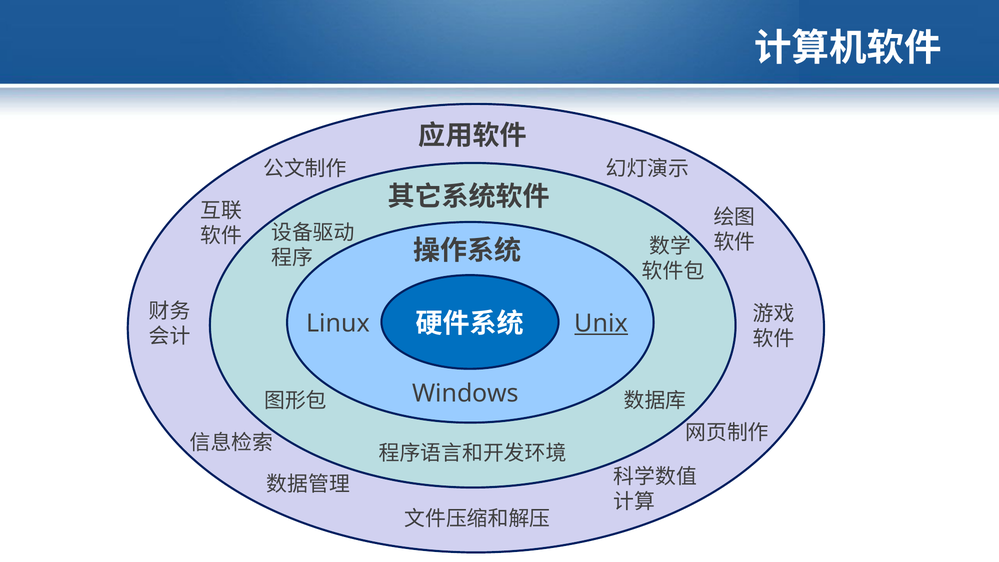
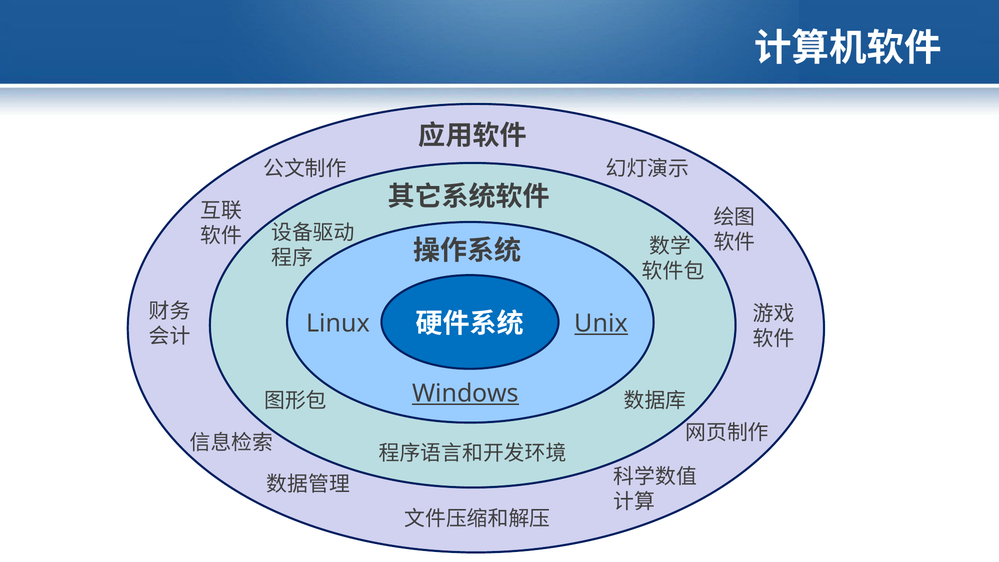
Windows underline: none -> present (466, 393)
